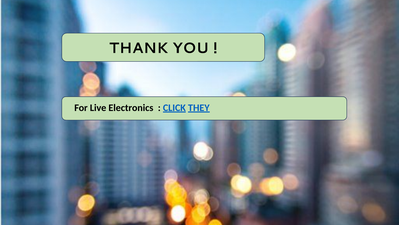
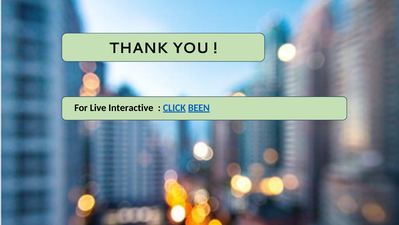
Electronics: Electronics -> Interactive (131, 107)
THEY: THEY -> BEEN (199, 107)
